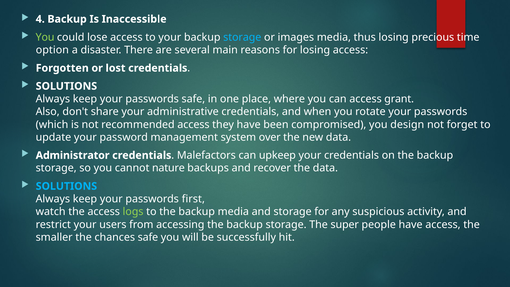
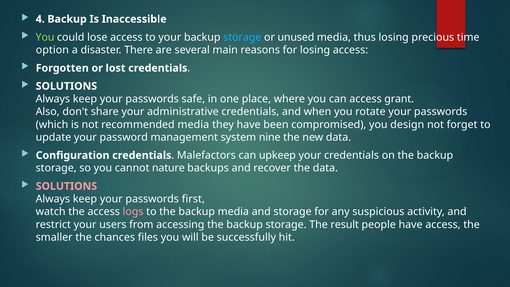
images: images -> unused (296, 37)
recommended access: access -> media (193, 124)
over: over -> nine (270, 137)
Administrator: Administrator -> Configuration (73, 155)
SOLUTIONS colour: light blue -> pink (66, 186)
logs colour: light green -> pink (133, 212)
super: super -> result (345, 224)
chances safe: safe -> files (148, 237)
